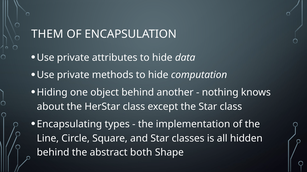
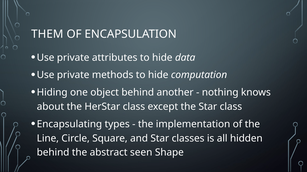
both: both -> seen (141, 153)
